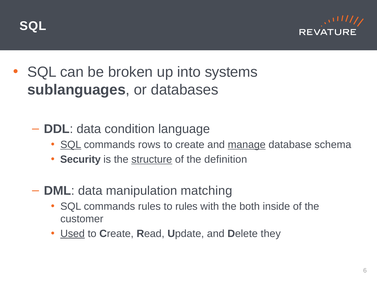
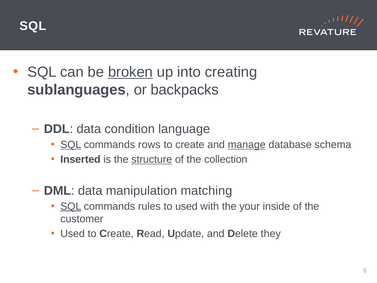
broken underline: none -> present (130, 72)
systems: systems -> creating (231, 72)
databases: databases -> backpacks (185, 90)
Security: Security -> Inserted (80, 159)
definition: definition -> collection (226, 159)
SQL underline: none -> present (71, 206)
to rules: rules -> used (186, 206)
both: both -> your (250, 206)
Used underline: present -> none (73, 233)
